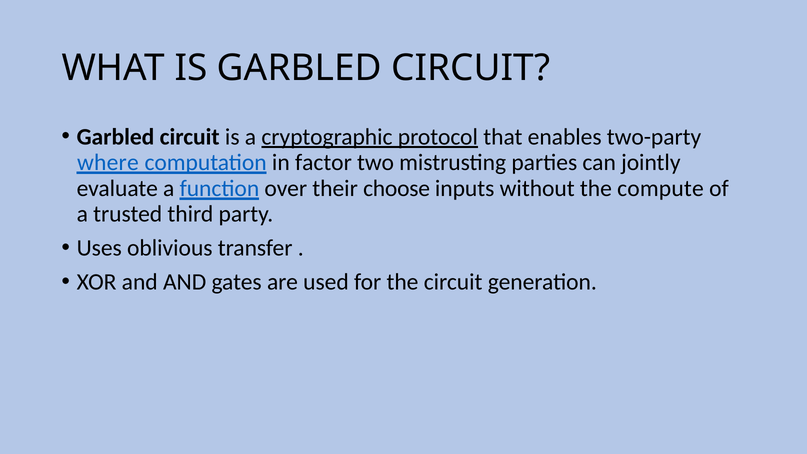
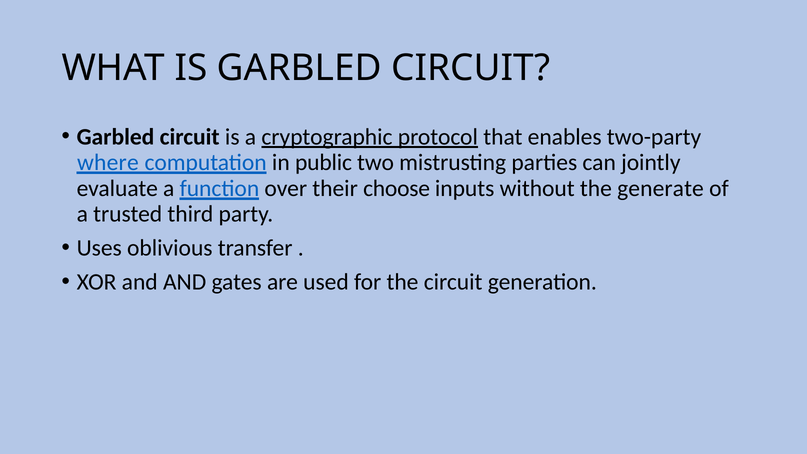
factor: factor -> public (324, 163)
compute: compute -> generate (660, 189)
